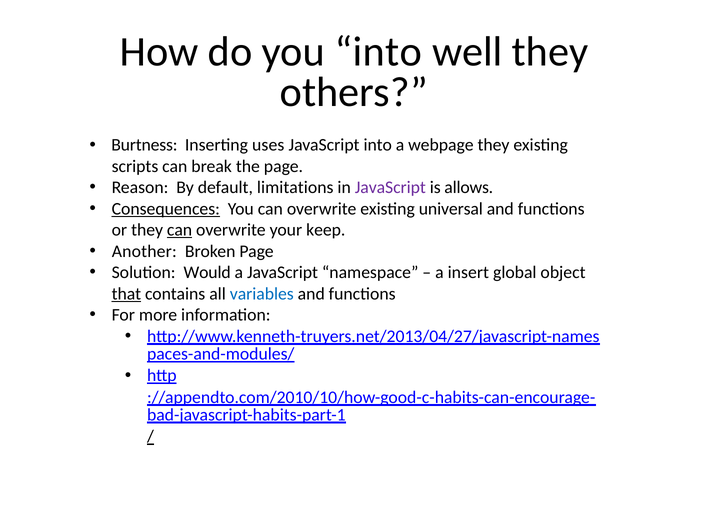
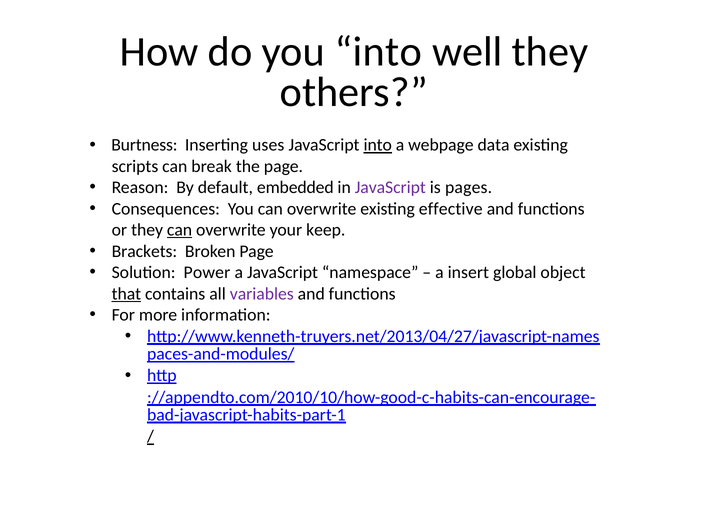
into underline: none -> present (378, 145)
webpage they: they -> data (493, 145)
limitations: limitations -> embedded (295, 188)
allows: allows -> pages (469, 188)
Consequences underline: present -> none (166, 209)
universal: universal -> effective (451, 209)
Another: Another -> Brackets (144, 251)
Would: Would -> Power (207, 273)
variables colour: blue -> purple (262, 294)
